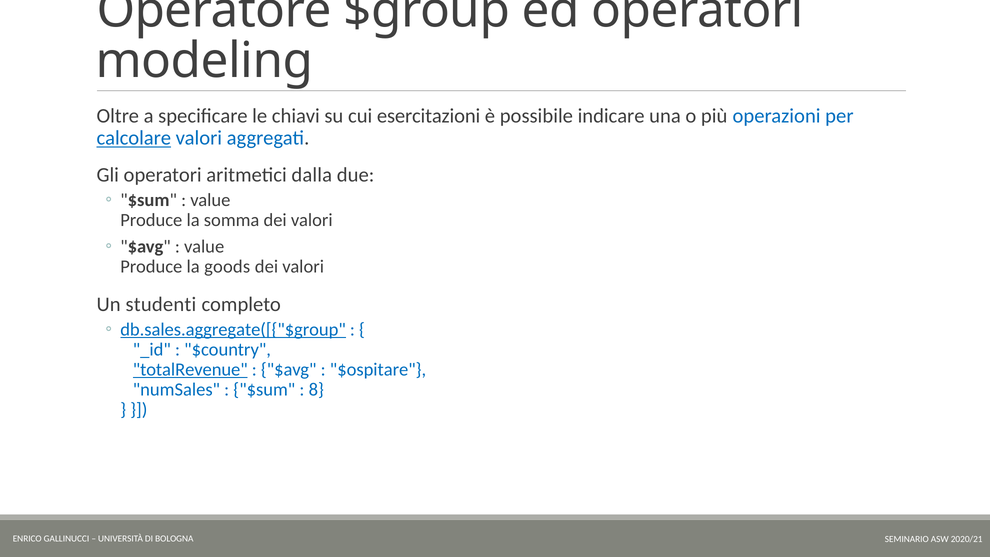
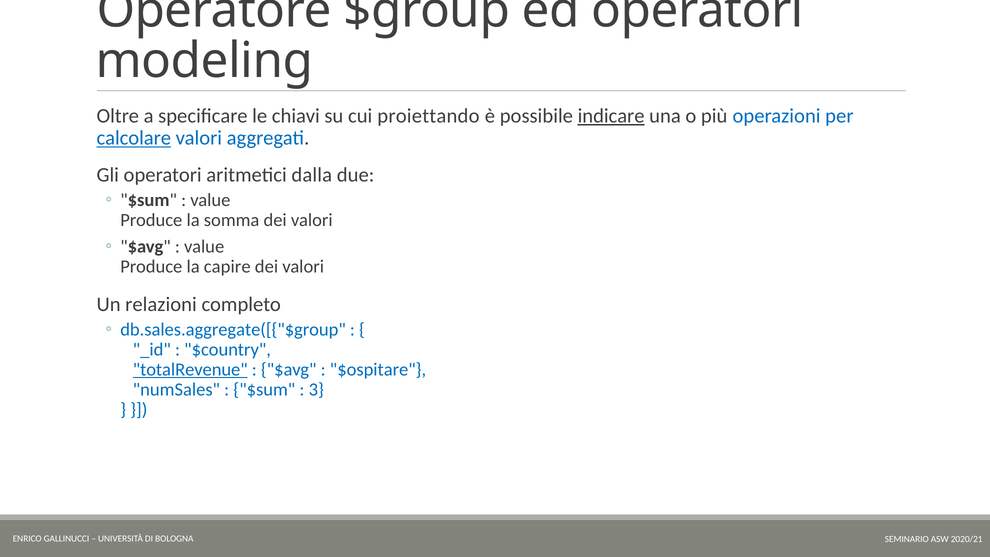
esercitazioni: esercitazioni -> proiettando (428, 116)
indicare underline: none -> present (611, 116)
goods: goods -> capire (227, 266)
studenti: studenti -> relazioni (161, 304)
db.sales.aggregate([{"$group underline: present -> none (233, 329)
8: 8 -> 3 (316, 390)
